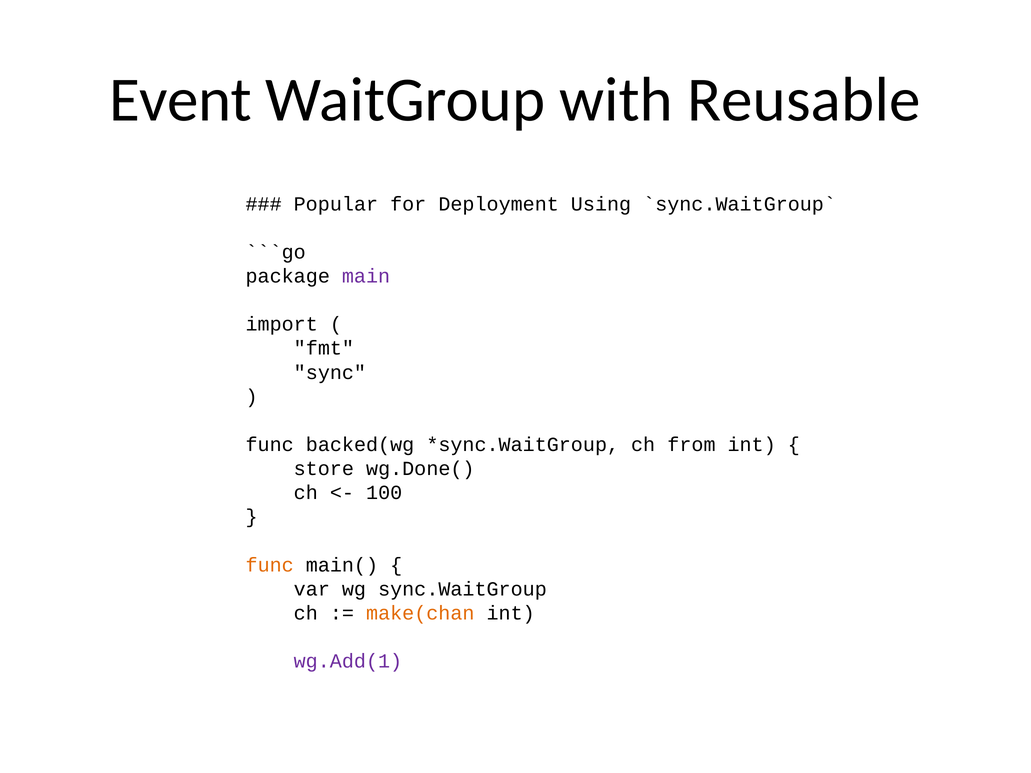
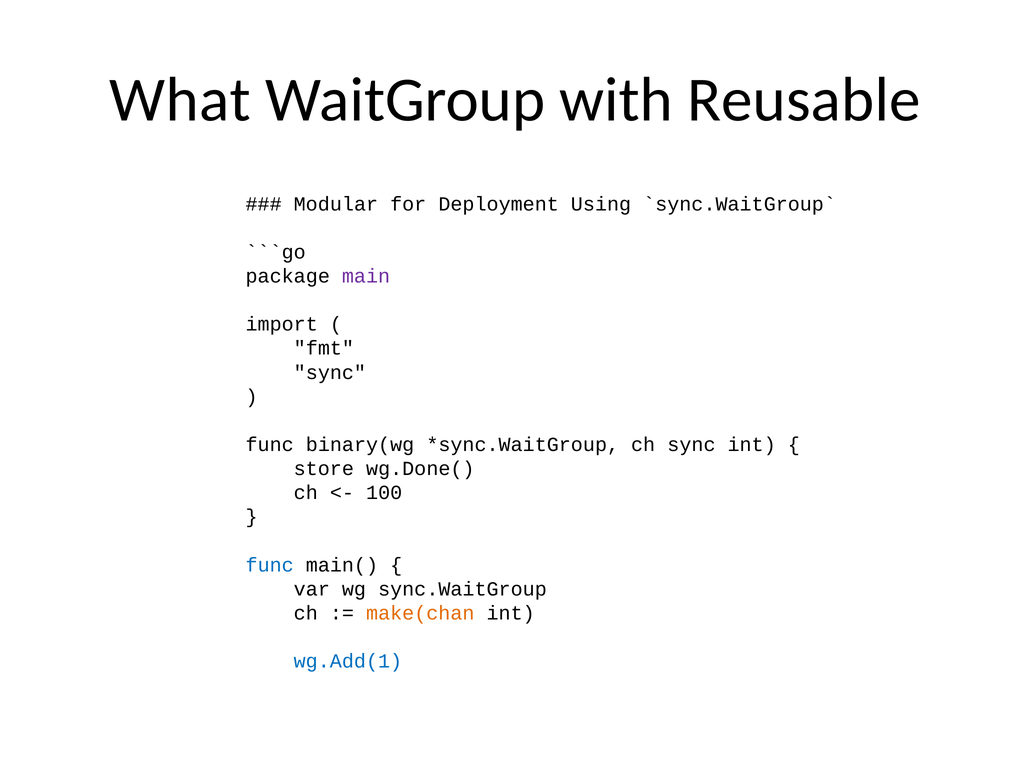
Event: Event -> What (180, 100)
Popular: Popular -> Modular (336, 204)
backed(wg: backed(wg -> binary(wg (360, 445)
ch from: from -> sync (691, 445)
func colour: orange -> blue (270, 565)
wg.Add(1 colour: purple -> blue (348, 661)
